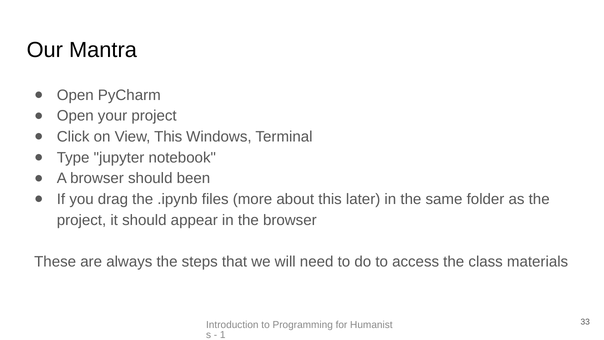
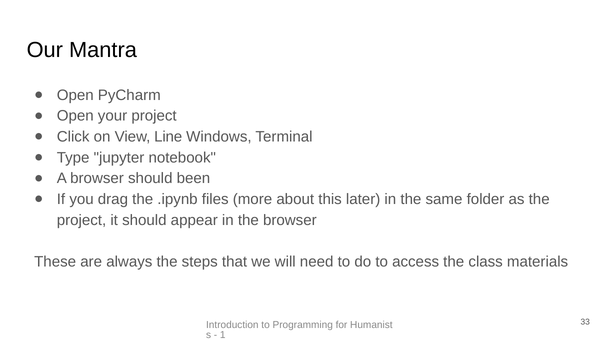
View This: This -> Line (168, 137)
